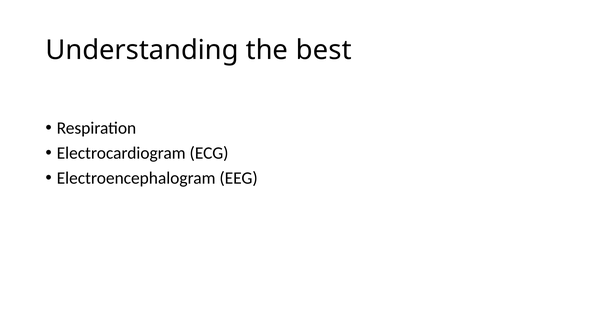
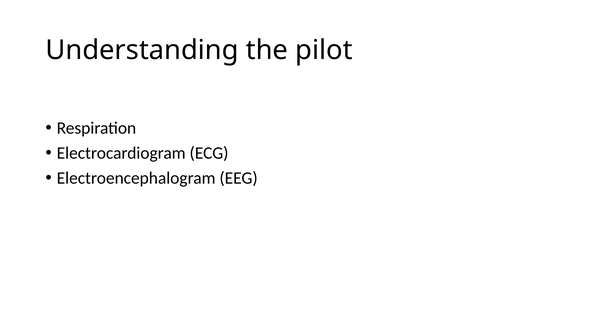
best: best -> pilot (324, 50)
